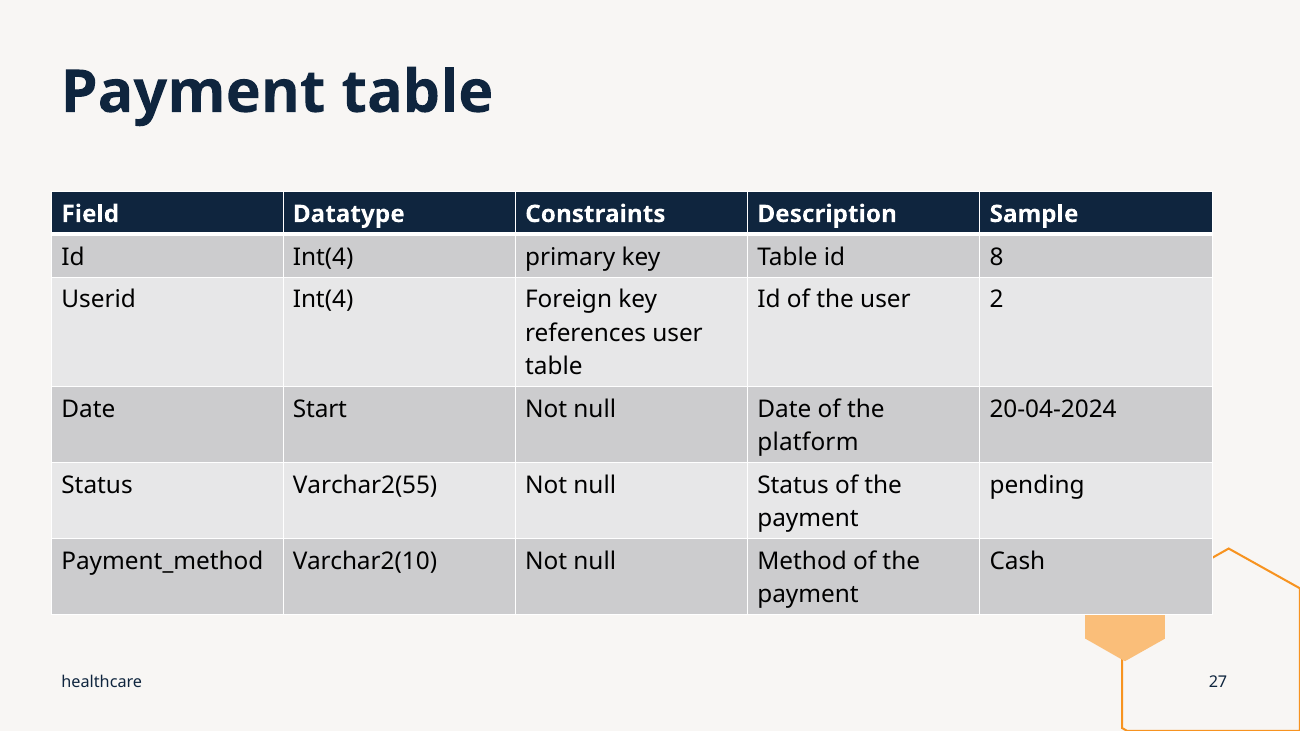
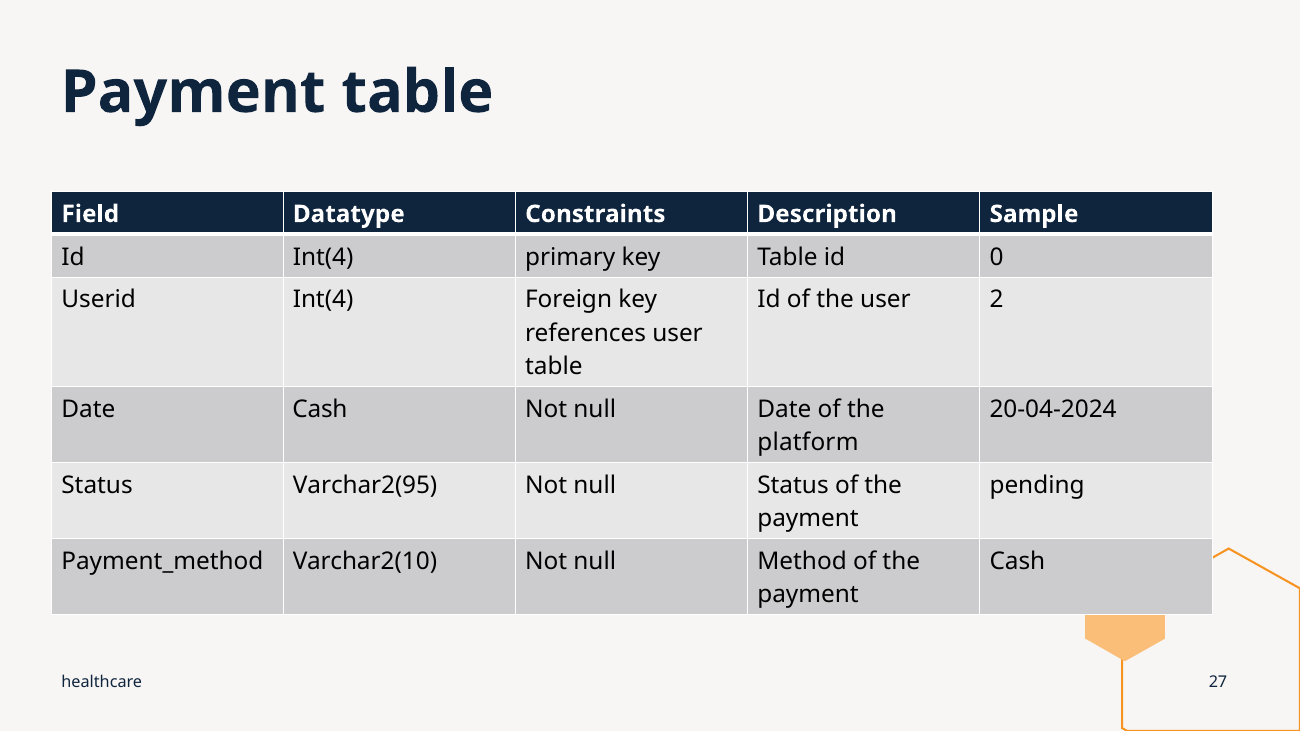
8: 8 -> 0 (997, 257)
Date Start: Start -> Cash (320, 409)
Varchar2(55: Varchar2(55 -> Varchar2(95 (365, 485)
